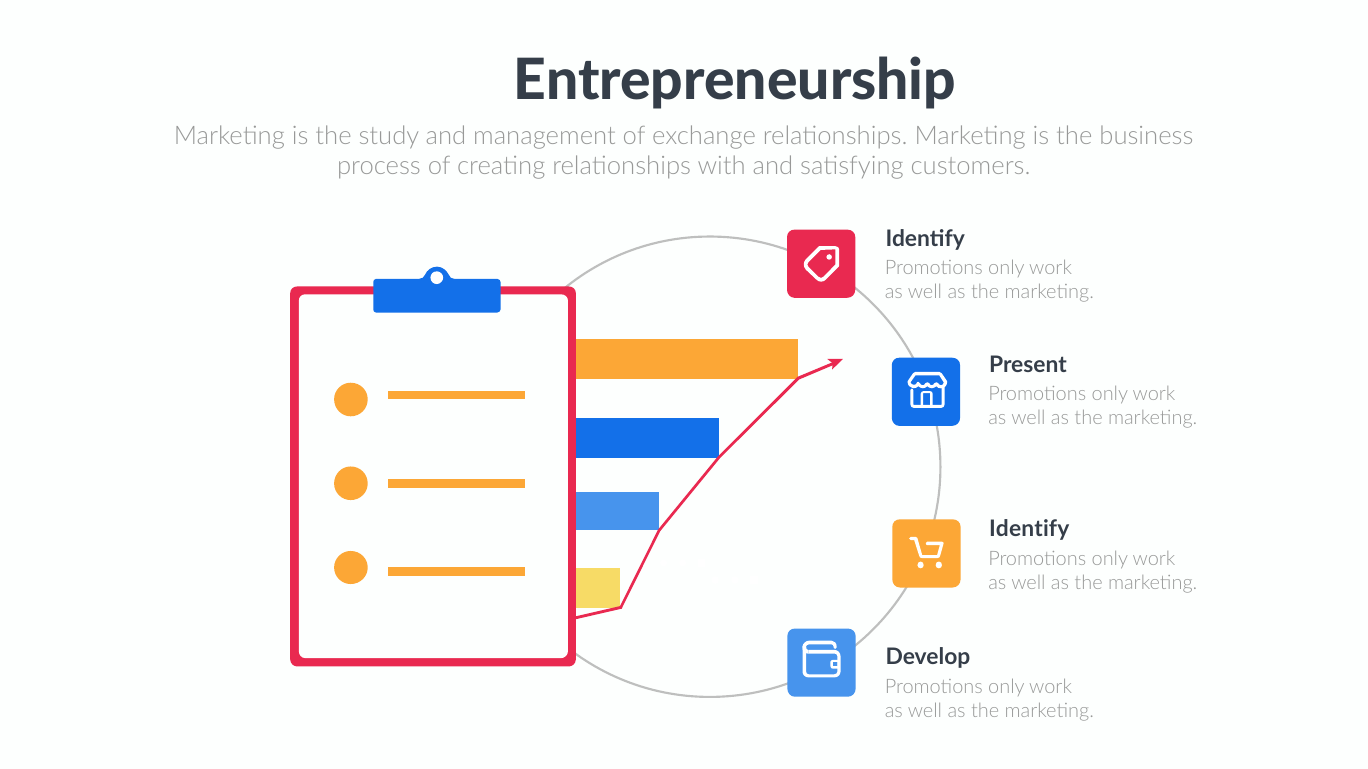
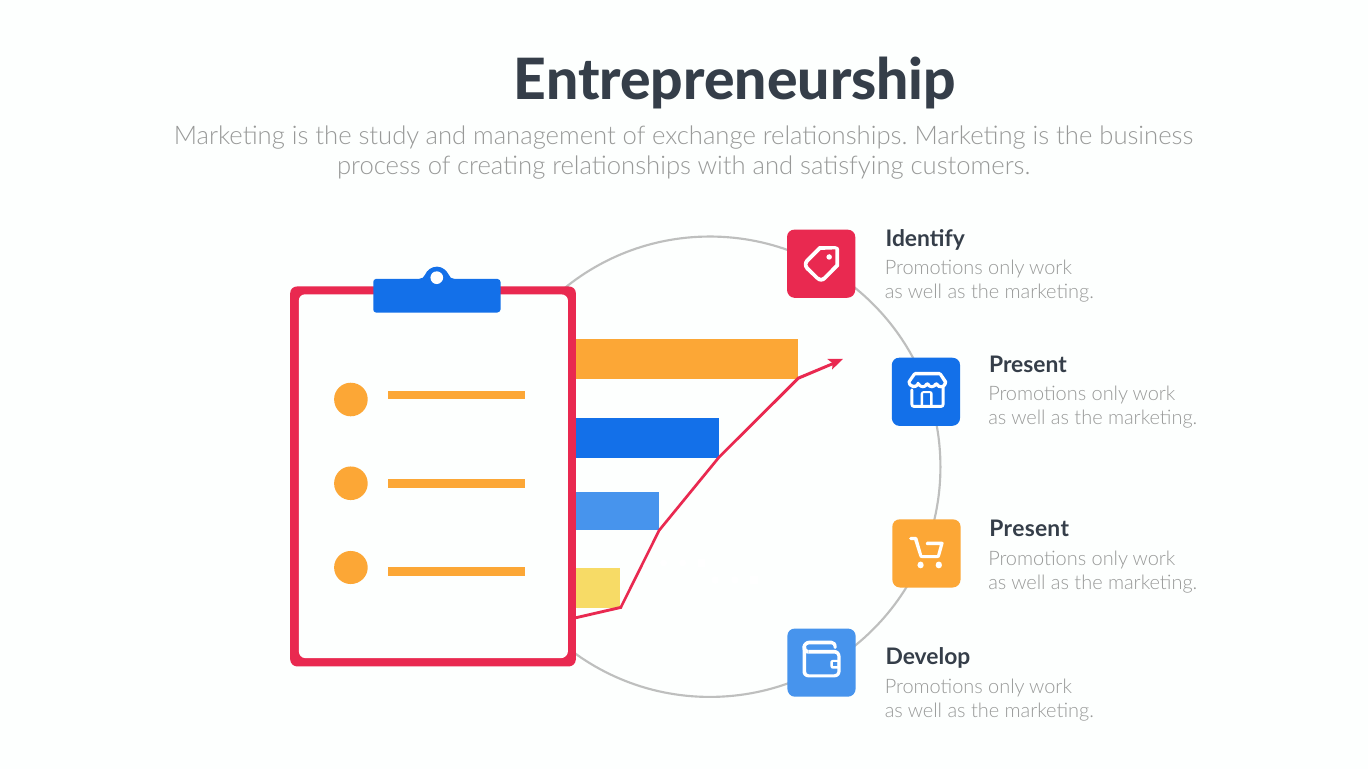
Identify: Identify -> Present (1029, 530)
